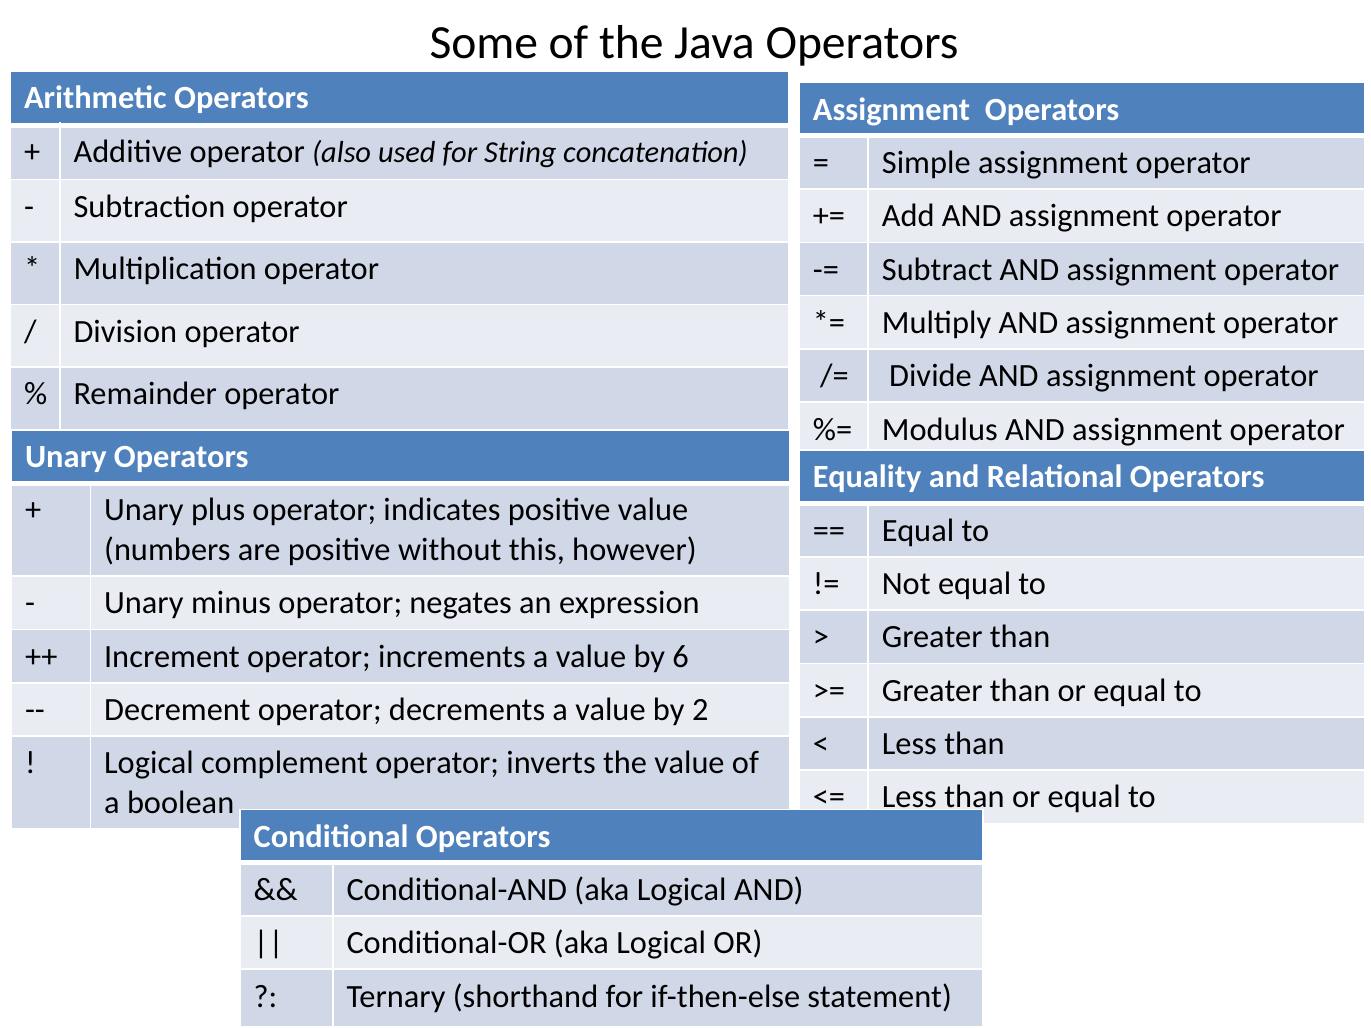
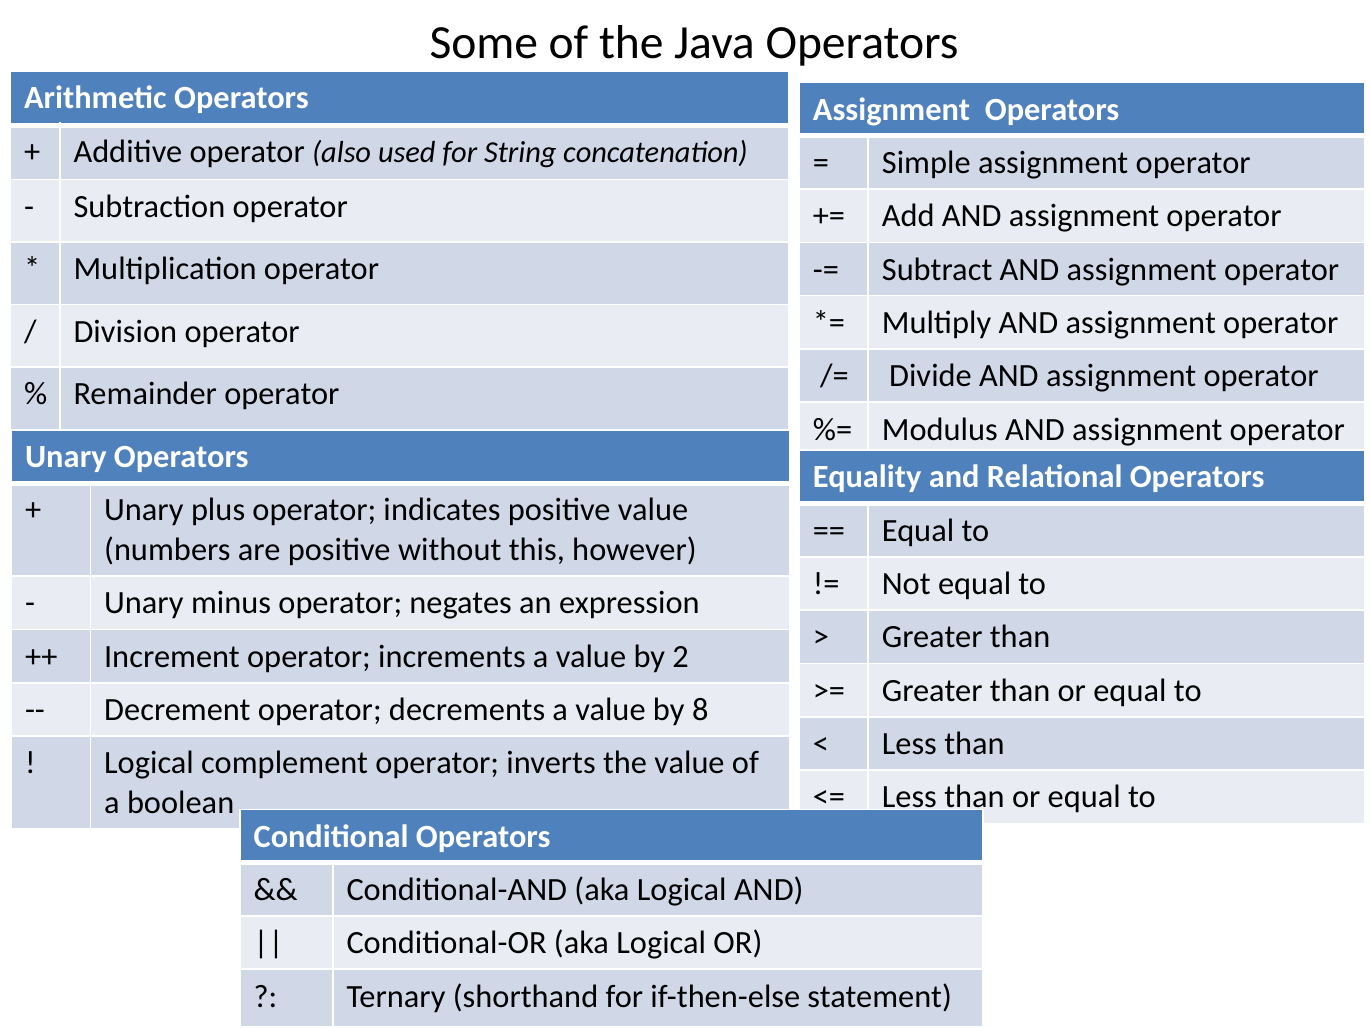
6: 6 -> 2 (681, 657)
2: 2 -> 8 (700, 710)
